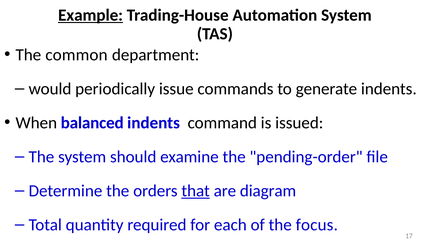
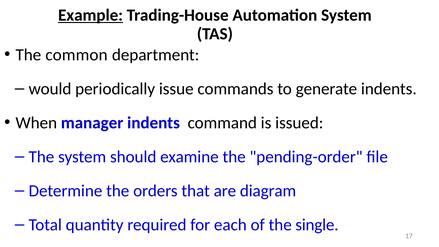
balanced: balanced -> manager (92, 123)
that underline: present -> none (196, 191)
focus: focus -> single (317, 225)
